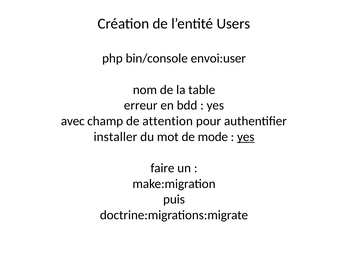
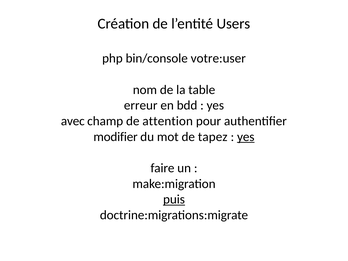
envoi:user: envoi:user -> votre:user (218, 58)
installer: installer -> modifier (116, 137)
mode: mode -> tapez (213, 137)
puis underline: none -> present (174, 199)
